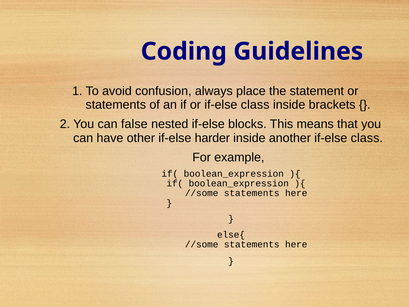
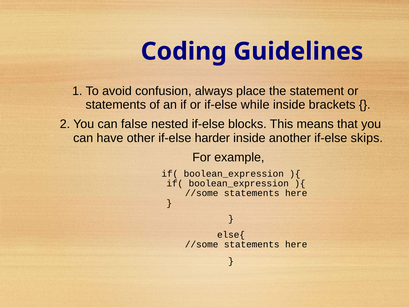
or if-else class: class -> while (255, 105)
another if-else class: class -> skips (367, 138)
